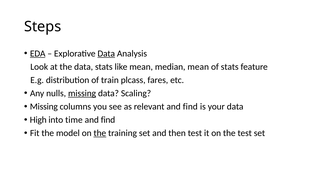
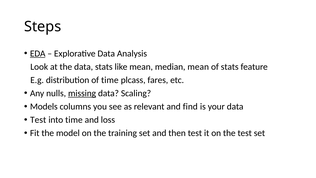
Data underline: present -> none (106, 53)
of train: train -> time (110, 80)
Missing: Missing -> Models (44, 106)
High: High -> Test (38, 120)
find: find -> loss (108, 120)
the underline: present -> none (100, 133)
